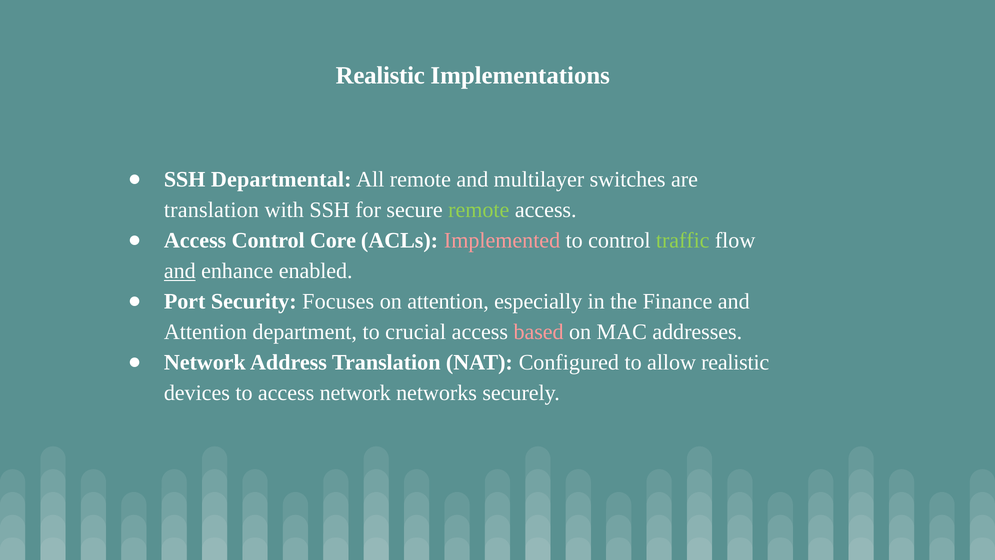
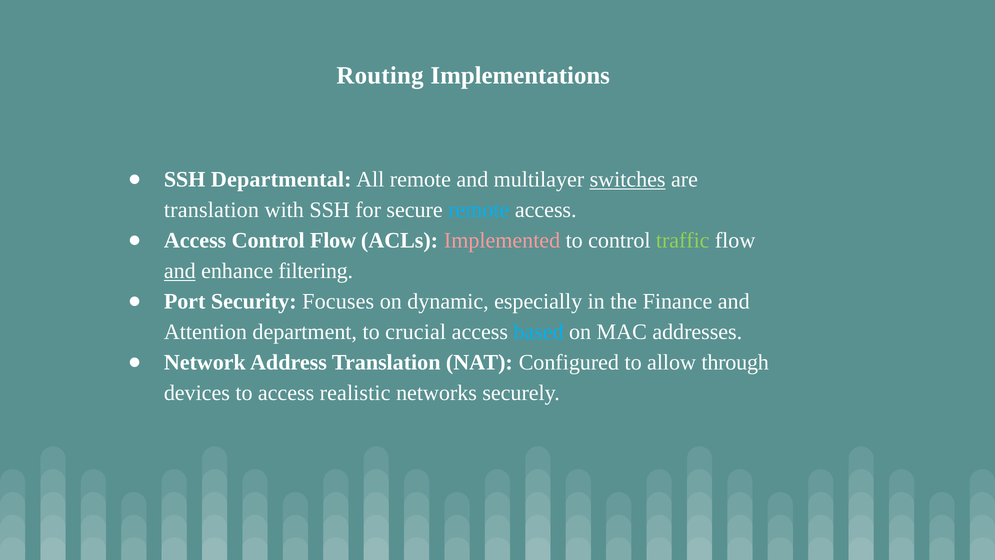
Realistic: Realistic -> Routing (380, 76)
switches underline: none -> present (628, 179)
remote colour: light green -> light blue (479, 210)
Control Core: Core -> Flow (333, 240)
enabled: enabled -> filtering (316, 271)
on attention: attention -> dynamic (448, 301)
based colour: pink -> light blue (539, 332)
allow realistic: realistic -> through (735, 362)
access network: network -> realistic (355, 393)
